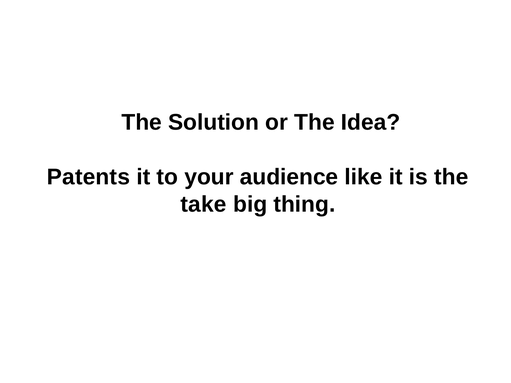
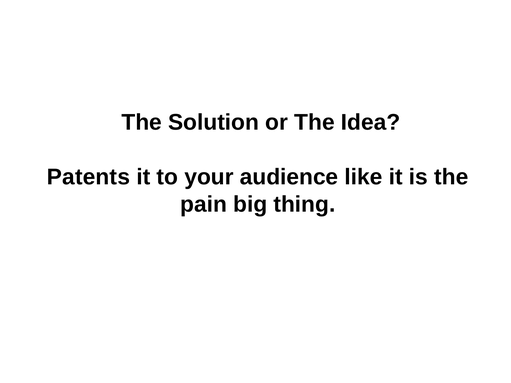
take: take -> pain (204, 204)
